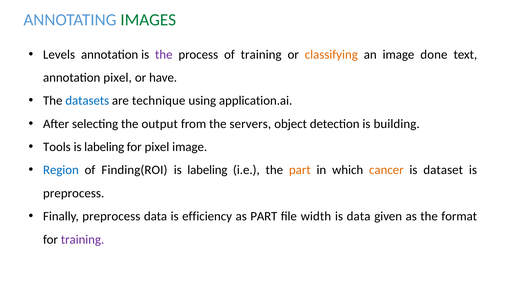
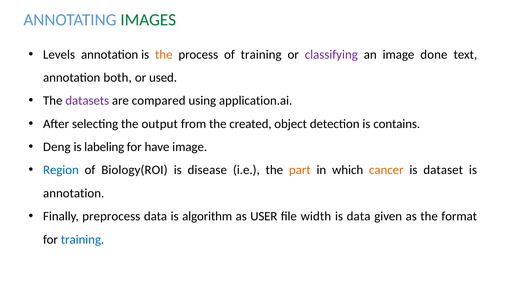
the colour: purple -> orange (164, 55)
classifying colour: orange -> purple (331, 55)
annotation pixel: pixel -> both (118, 78)
have: have -> used (163, 78)
datasets colour: blue -> purple (87, 101)
technique: technique -> compared (159, 101)
servers: servers -> created (250, 124)
building: building -> contains (397, 124)
Tools: Tools -> Deng (57, 147)
for pixel: pixel -> have (157, 147)
Finding(ROI: Finding(ROI -> Biology(ROI (134, 170)
labeling: labeling -> disease (207, 170)
preprocess: preprocess -> annotation (74, 193)
efficiency: efficiency -> algorithm (207, 216)
as PART: PART -> USER (264, 216)
training colour: purple -> blue (83, 240)
